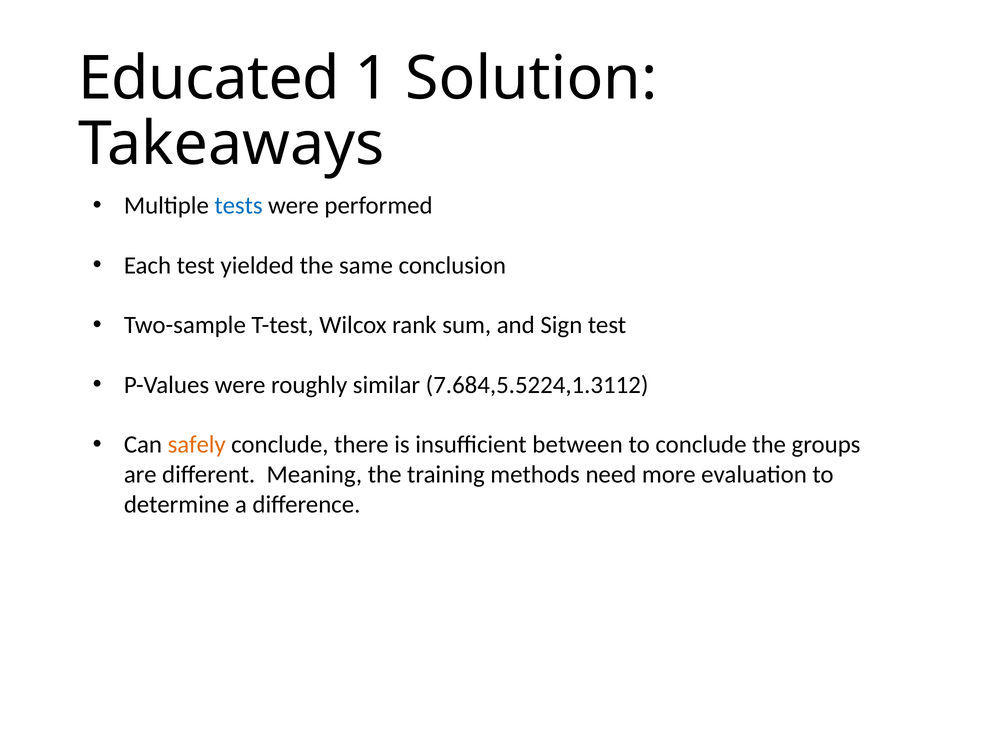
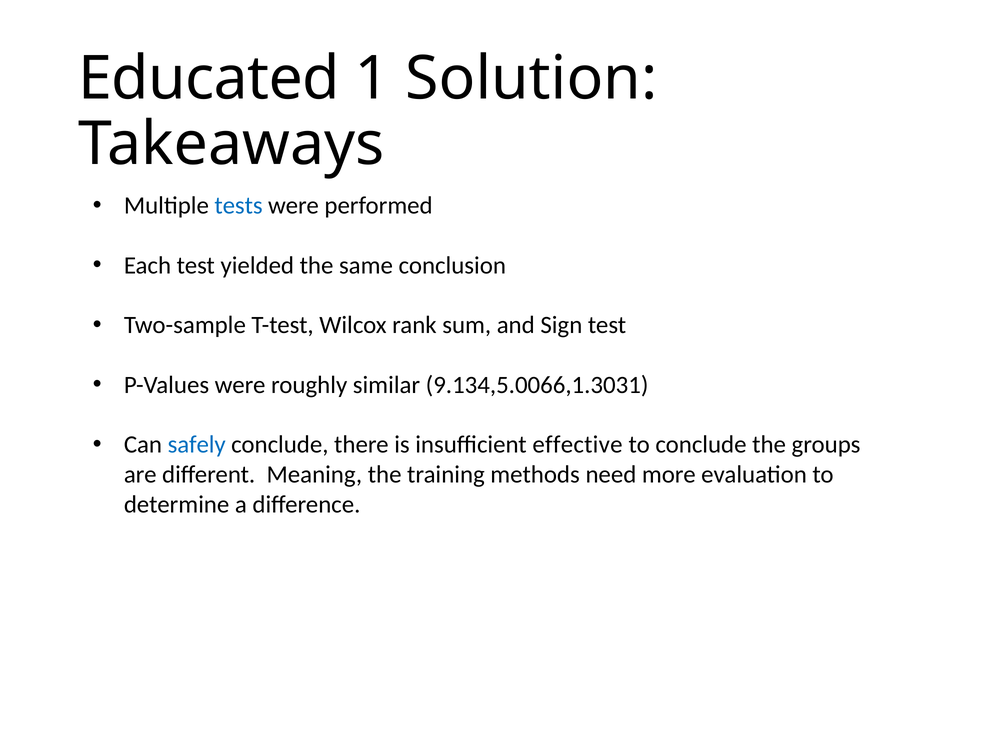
7.684,5.5224,1.3112: 7.684,5.5224,1.3112 -> 9.134,5.0066,1.3031 (537, 385)
safely colour: orange -> blue (197, 445)
between: between -> effective (577, 445)
